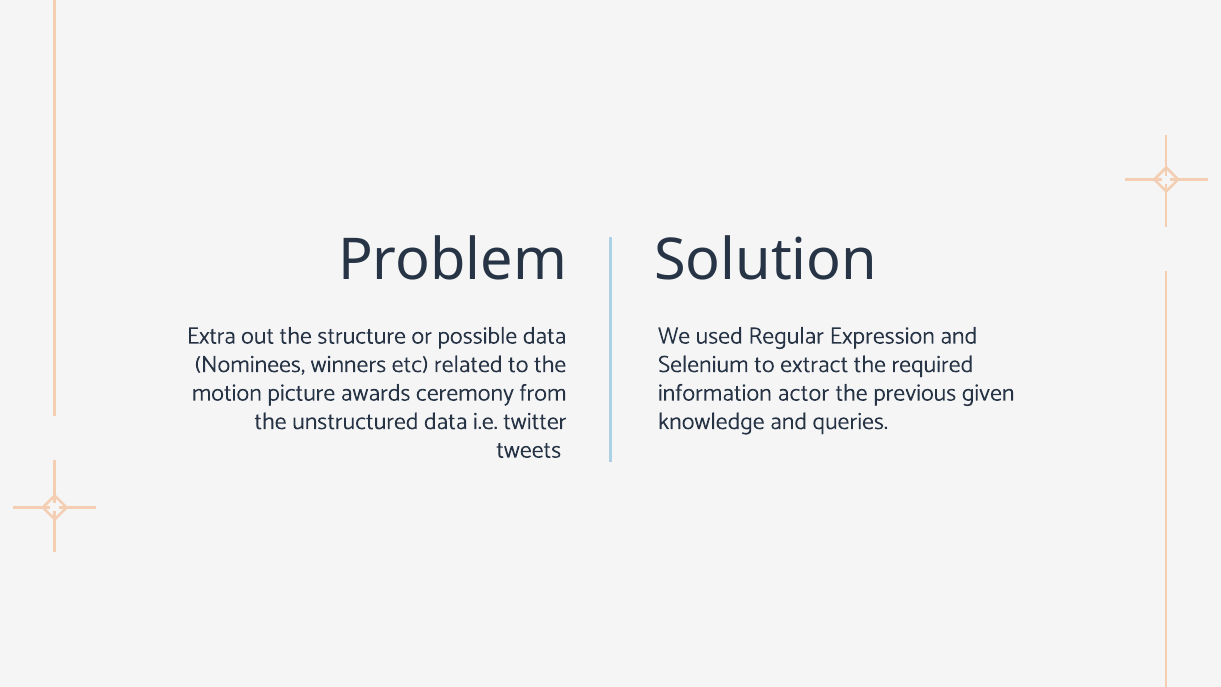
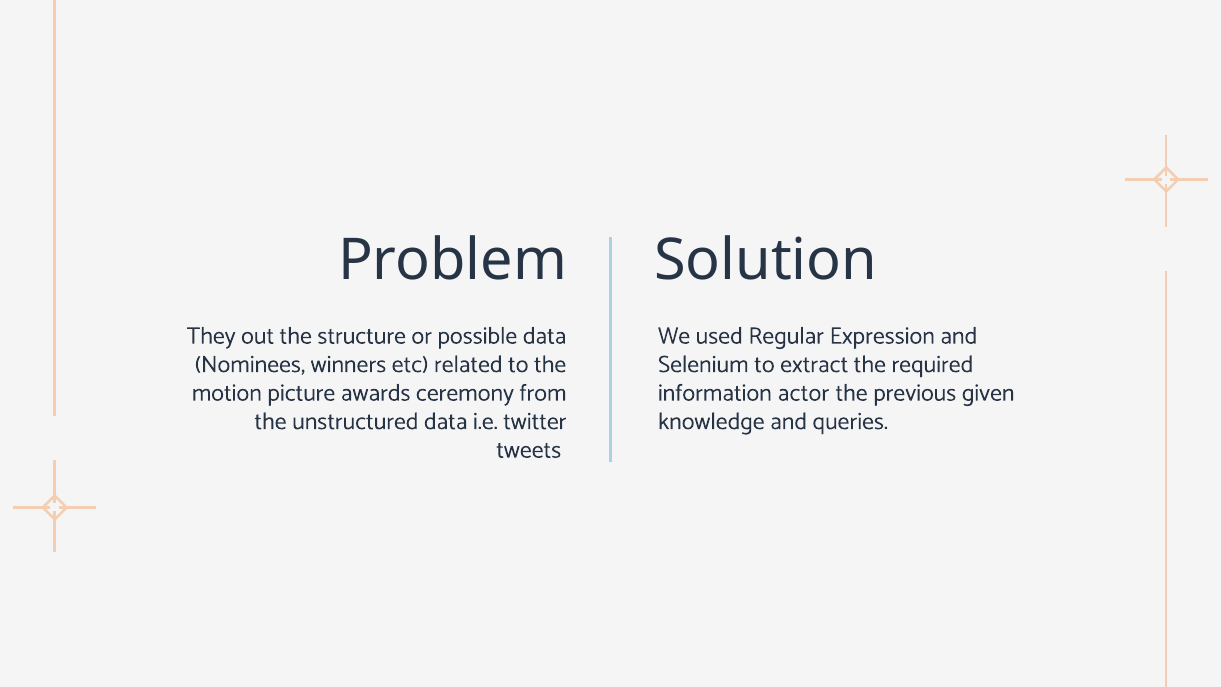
Extra: Extra -> They (211, 336)
